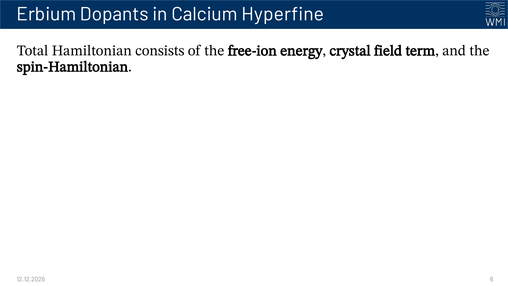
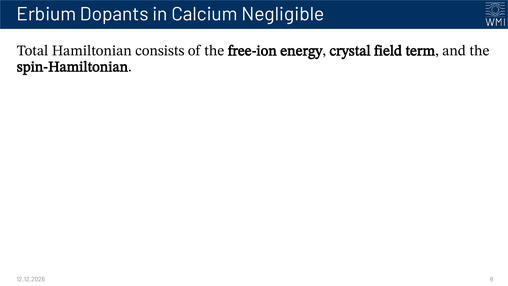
Hyperfine: Hyperfine -> Negligible (283, 14)
